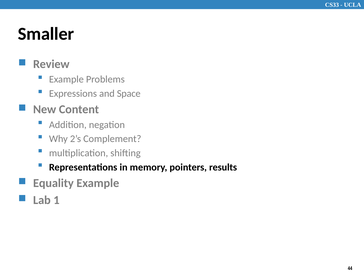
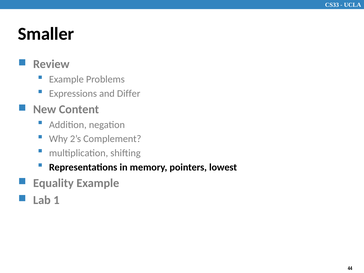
Space: Space -> Differ (129, 94)
results: results -> lowest (223, 167)
